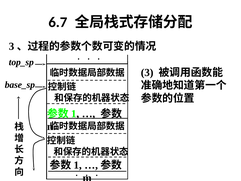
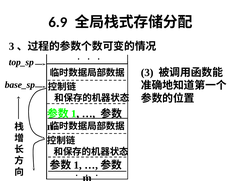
6.7: 6.7 -> 6.9 (58, 22)
